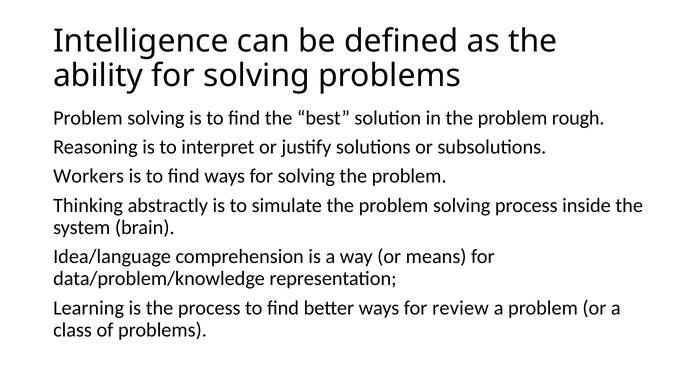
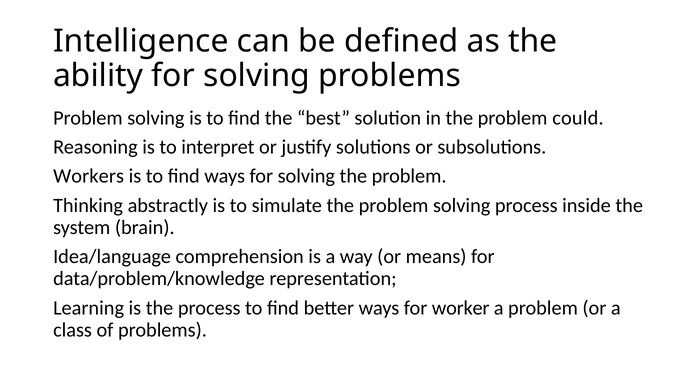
rough: rough -> could (578, 118)
review: review -> worker (461, 308)
